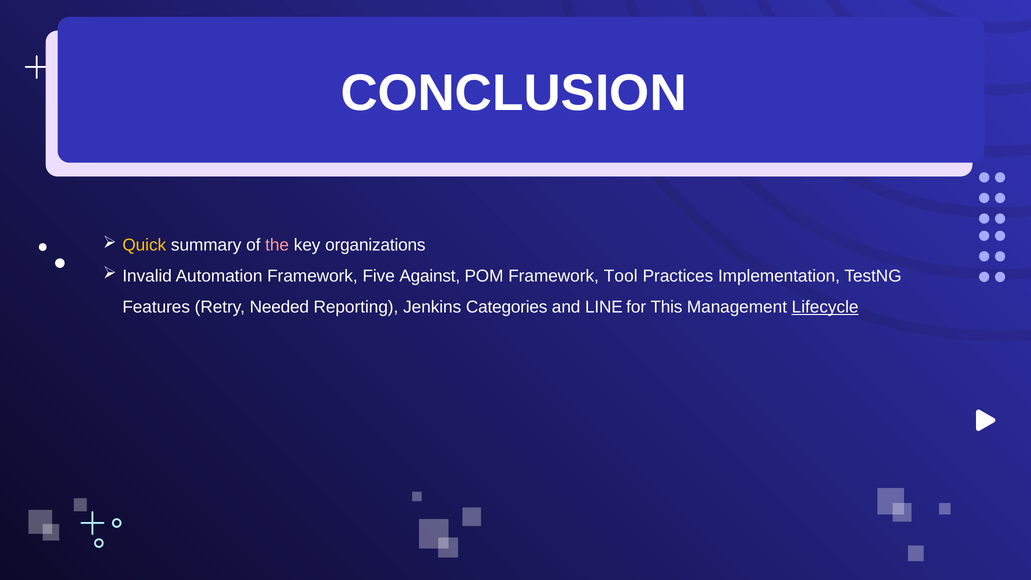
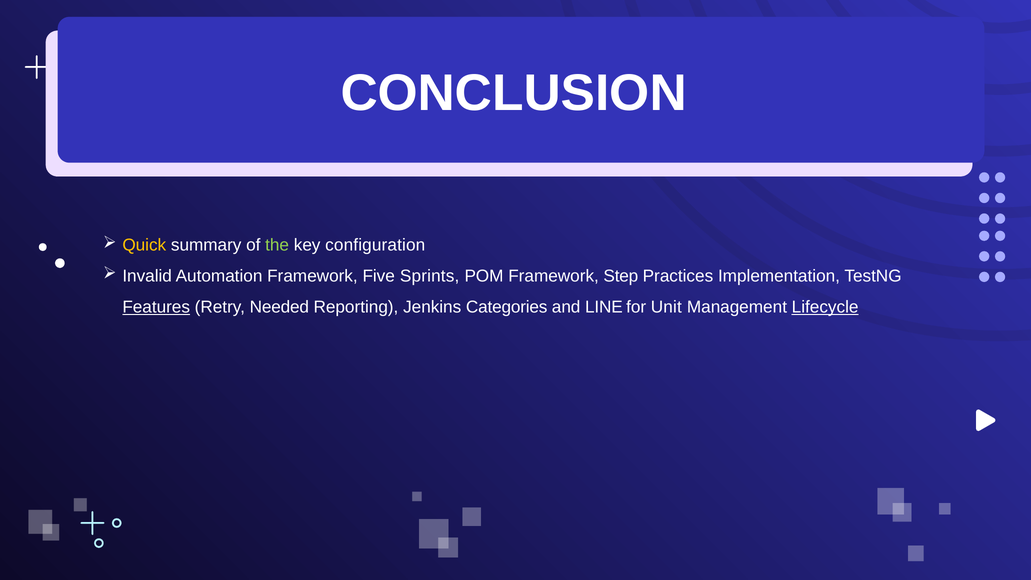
the colour: pink -> light green (277, 245)
organizations: organizations -> configuration (375, 245)
Against: Against -> Sprints (430, 276)
Tool: Tool -> Step (621, 276)
Features underline: none -> present (156, 307)
This: This -> Unit (666, 307)
